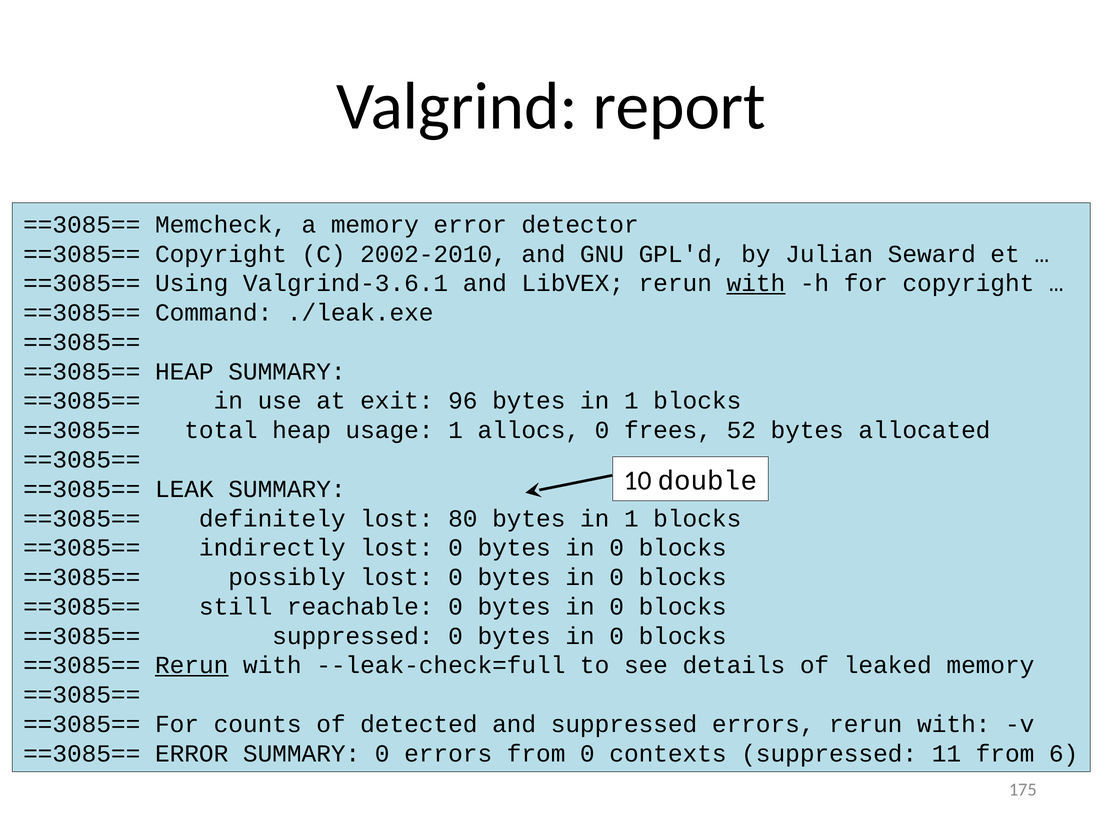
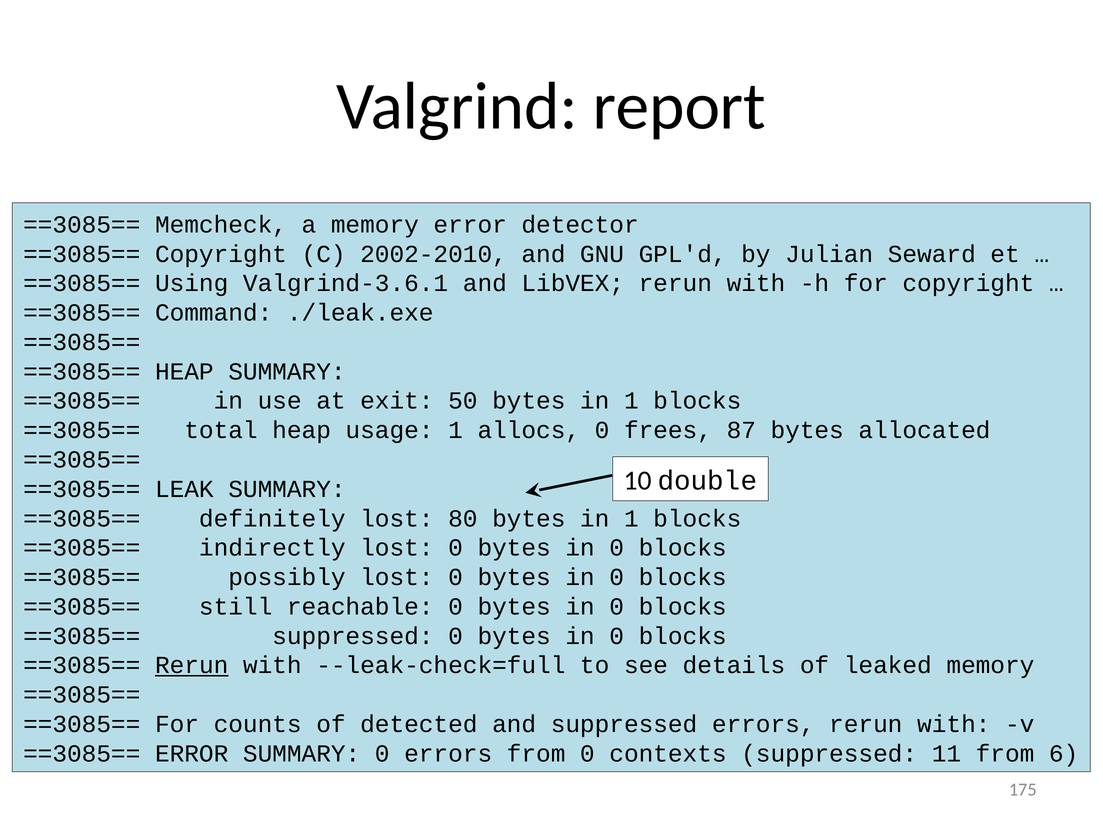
with underline: present -> none (756, 283)
96: 96 -> 50 (463, 401)
52: 52 -> 87 (741, 430)
